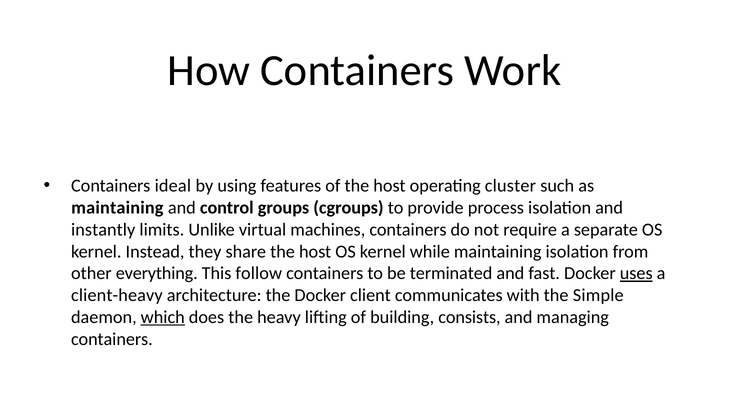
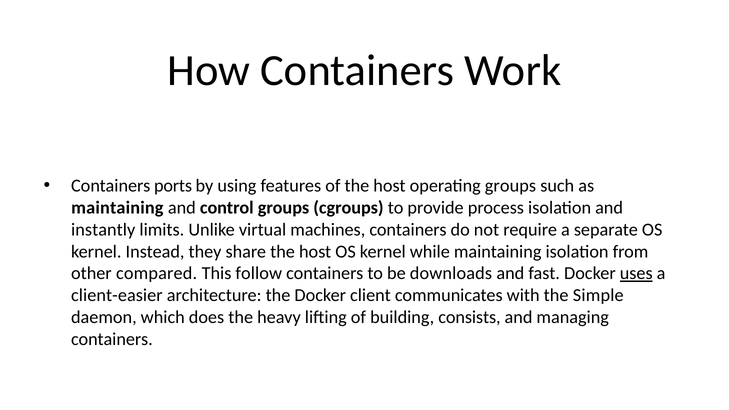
ideal: ideal -> ports (173, 186)
operating cluster: cluster -> groups (510, 186)
everything: everything -> compared (157, 273)
terminated: terminated -> downloads (451, 273)
client-heavy: client-heavy -> client-easier (117, 295)
which underline: present -> none (163, 317)
